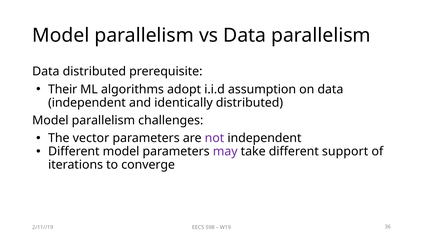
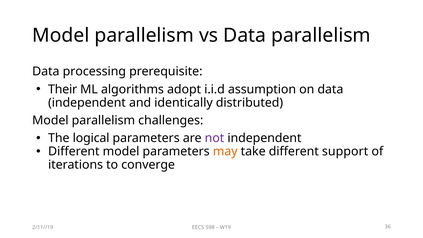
Data distributed: distributed -> processing (94, 72)
vector: vector -> logical (91, 138)
may colour: purple -> orange (225, 151)
